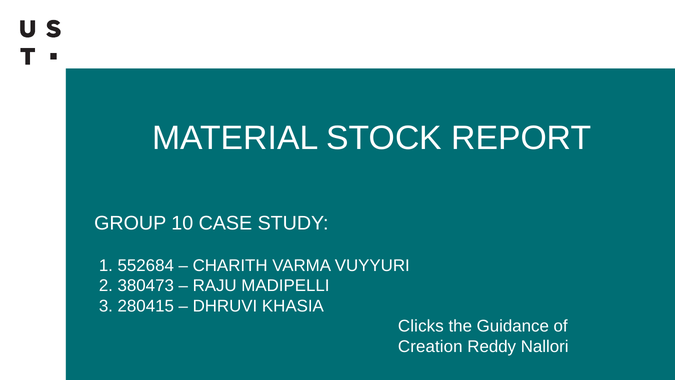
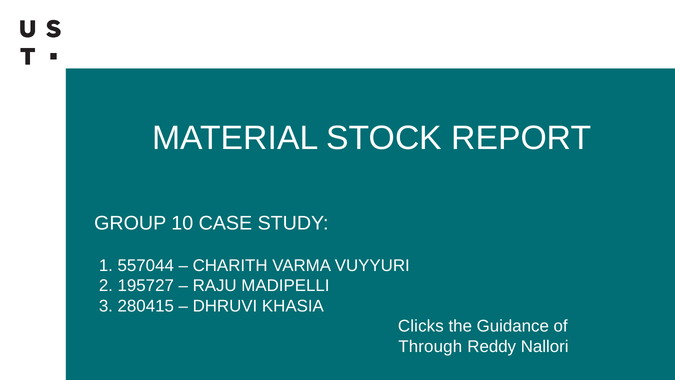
552684: 552684 -> 557044 (146, 265)
380473: 380473 -> 195727 (146, 286)
Creation: Creation -> Through (430, 346)
